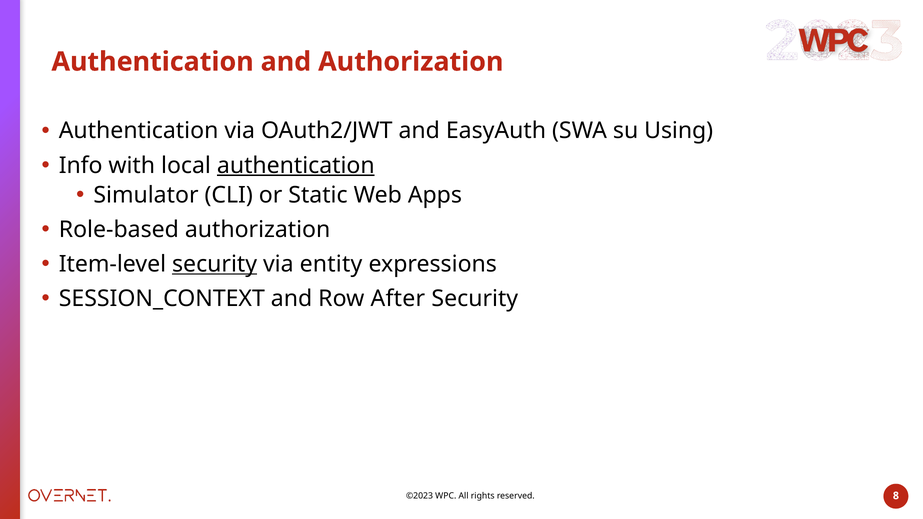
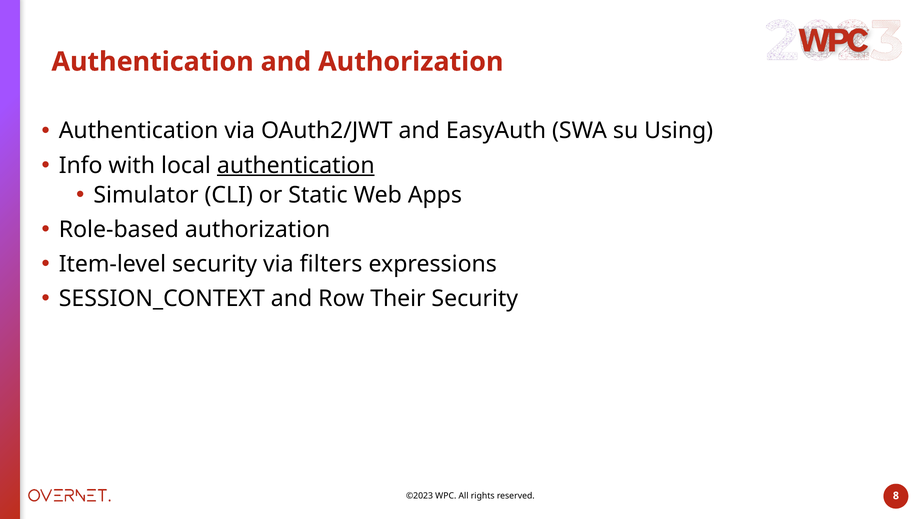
security underline: present -> none (215, 264)
entity: entity -> filters (331, 264)
After: After -> Their (398, 299)
